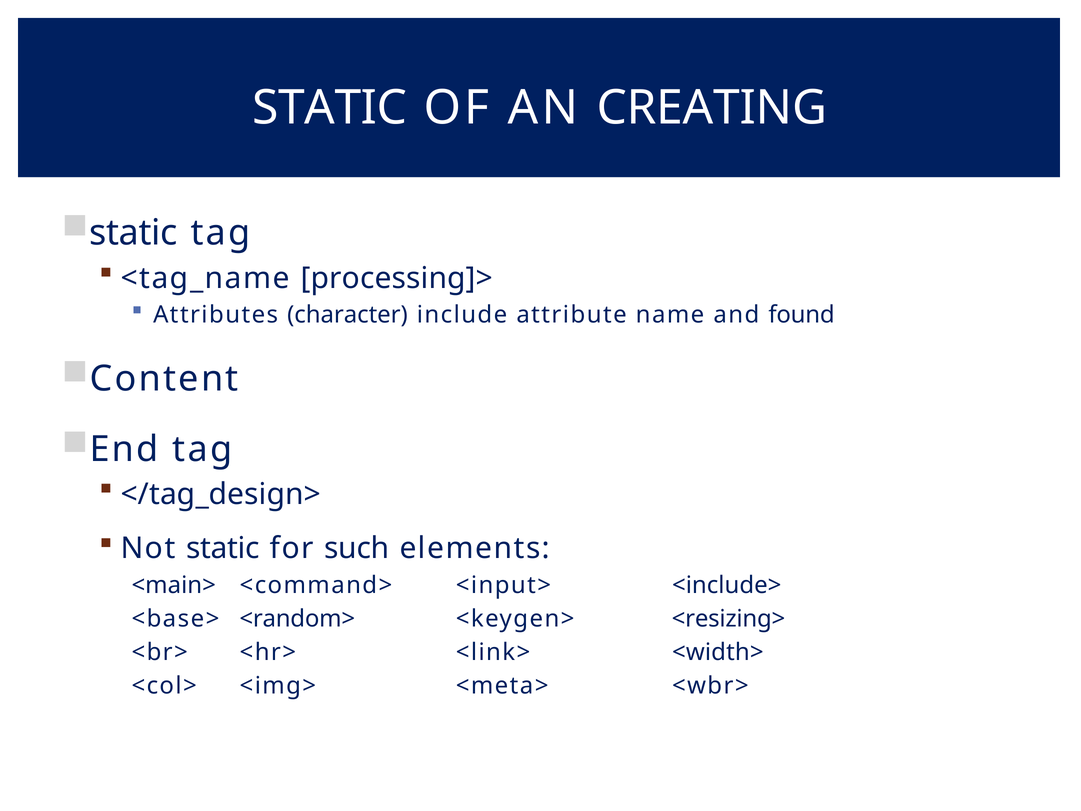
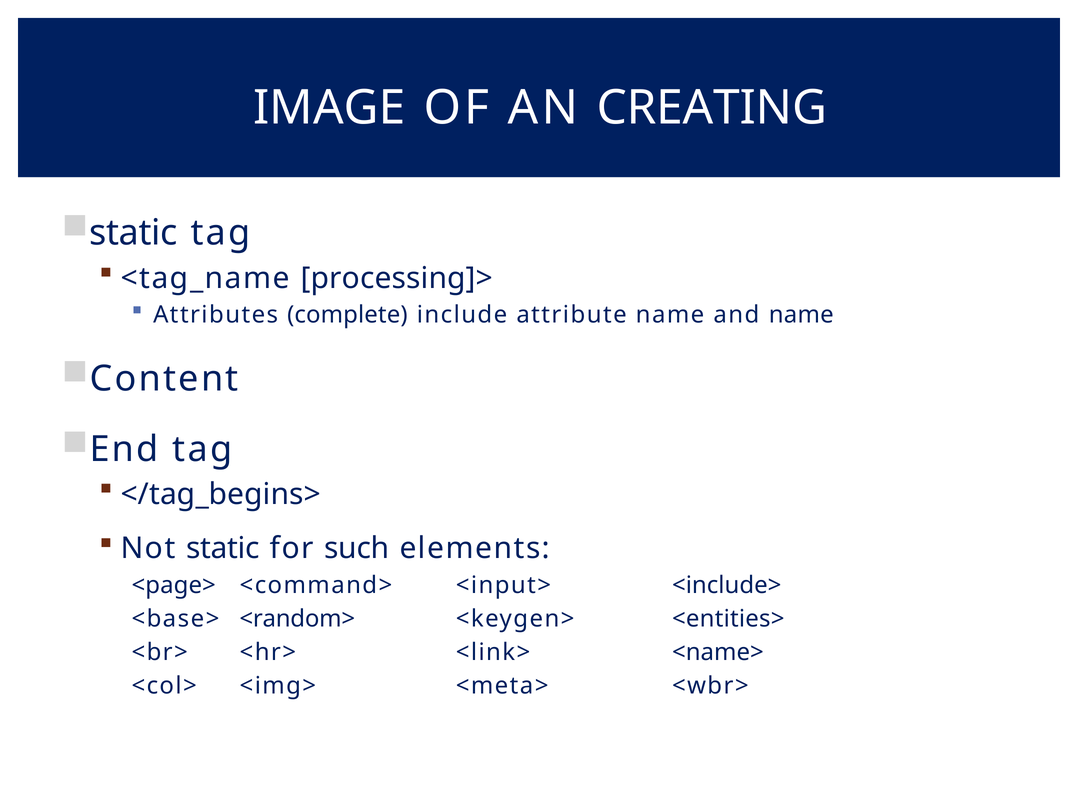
STATIC: STATIC -> IMAGE (329, 108)
character: character -> complete (347, 315)
and found: found -> name (801, 315)
</tag_design>: </tag_design> -> </tag_begins> (221, 494)
<main>: <main> -> <page> (174, 585)
<resizing>: <resizing> -> <entities> (728, 619)
<width>: <width> -> <name> (718, 652)
